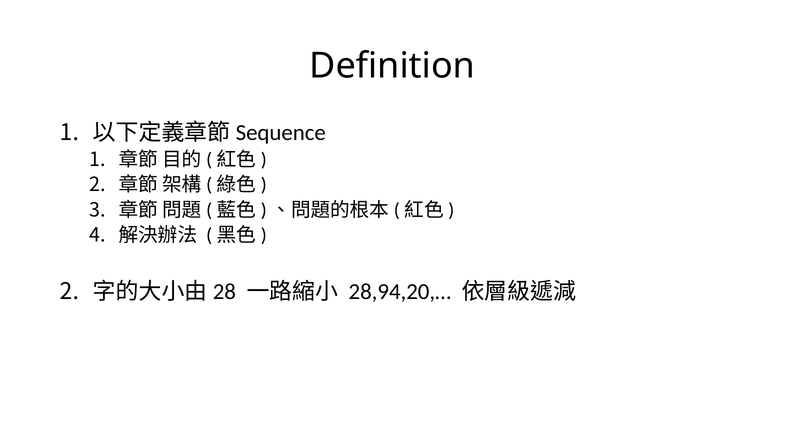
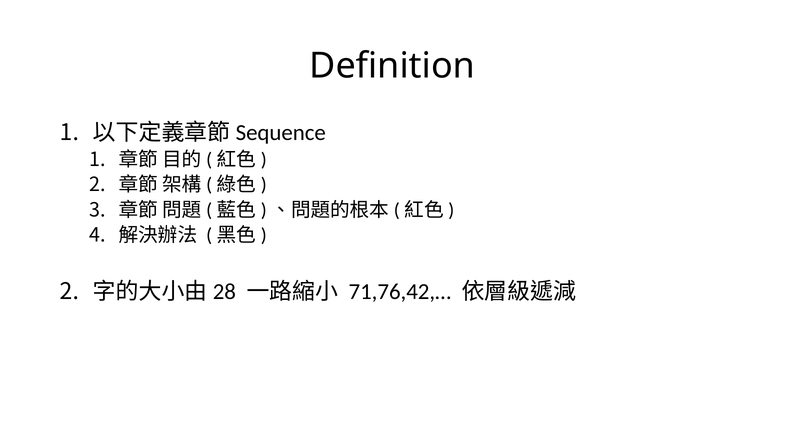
28,94,20,…: 28,94,20,… -> 71,76,42,… (400, 292)
